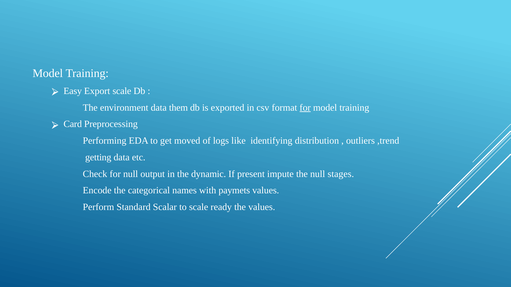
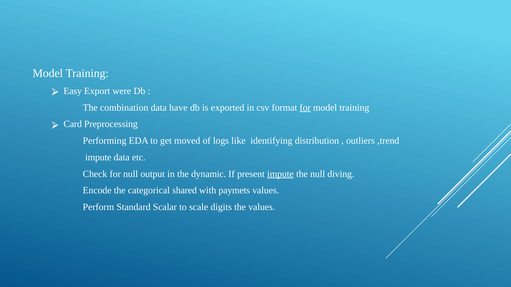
Export scale: scale -> were (122, 91)
environment: environment -> combination (124, 108)
them: them -> have (178, 108)
getting: getting -> impute (98, 158)
impute underline: none -> present (280, 174)
stages: stages -> diving (341, 174)
names: names -> shared (185, 191)
ready: ready -> digits (221, 207)
